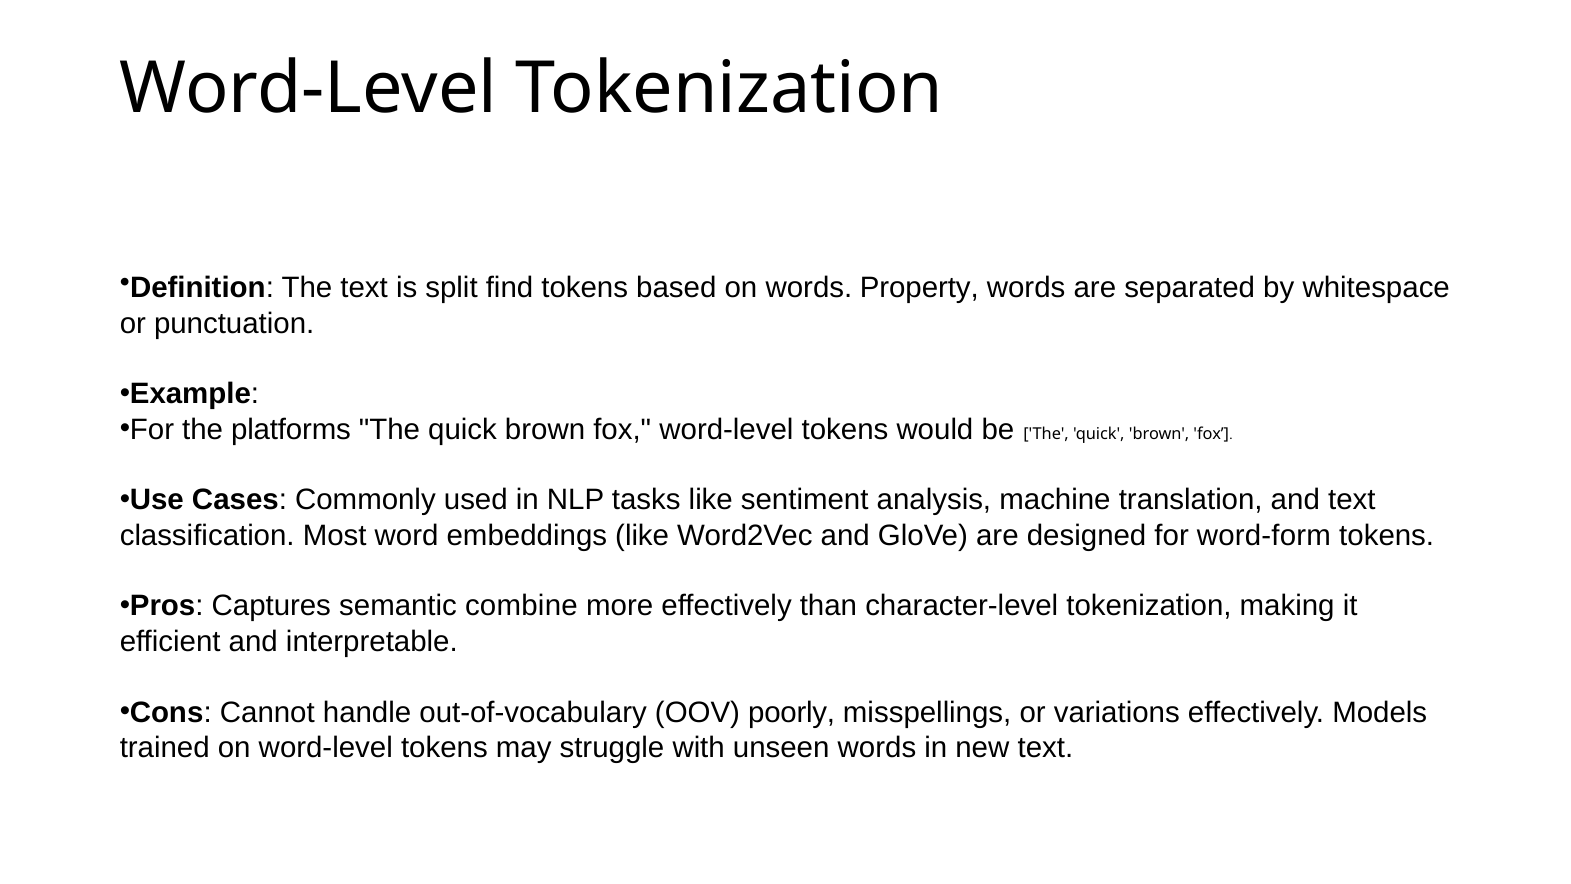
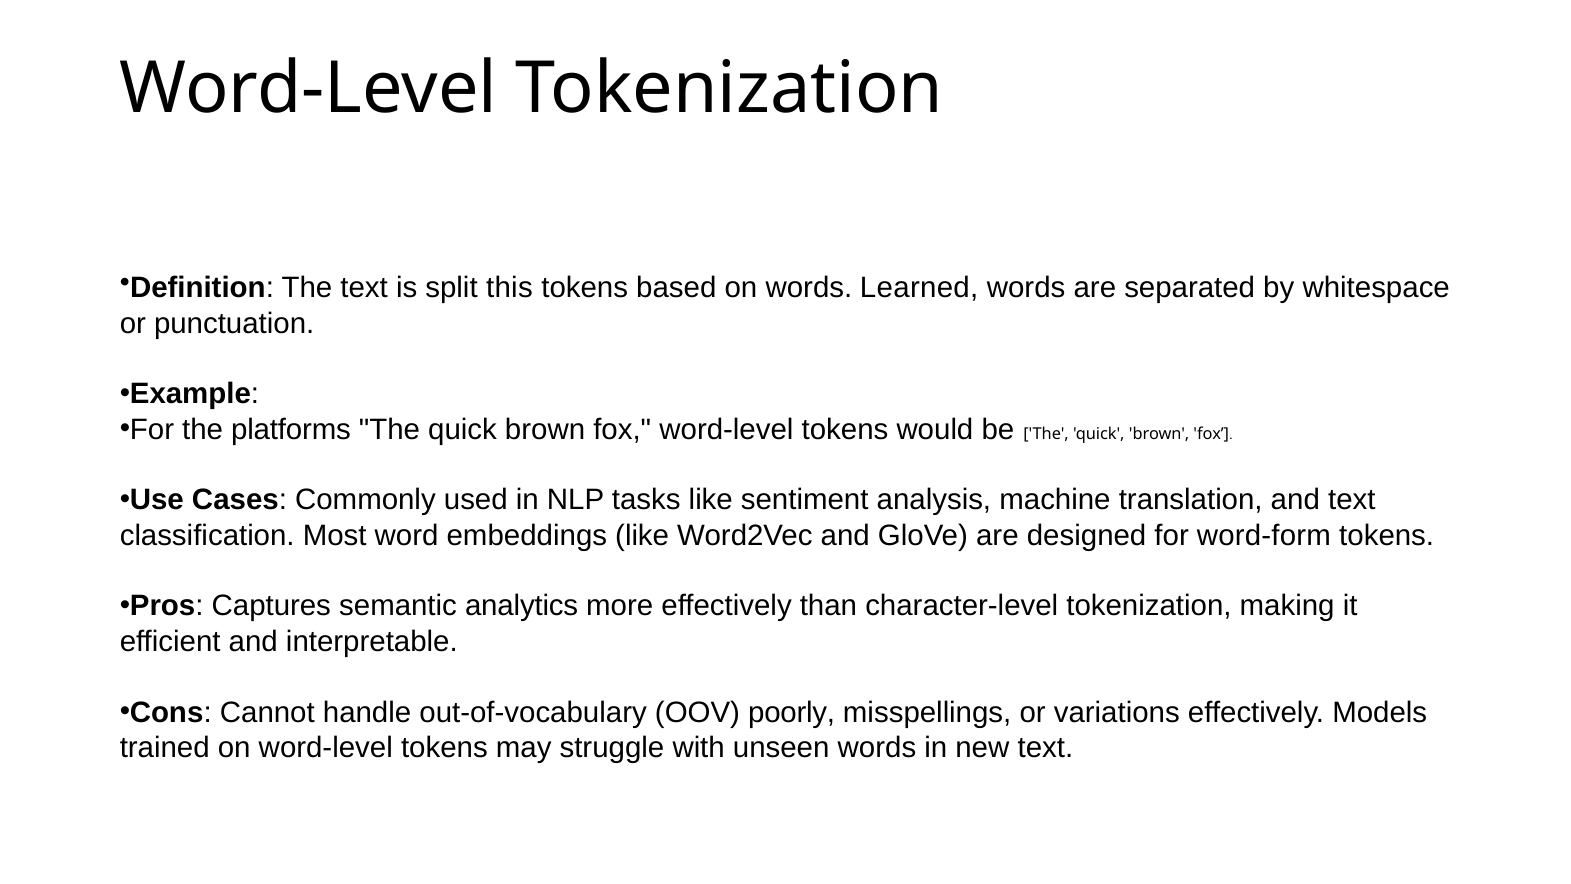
find: find -> this (509, 288)
Property: Property -> Learned (919, 288)
combine: combine -> analytics (522, 606)
